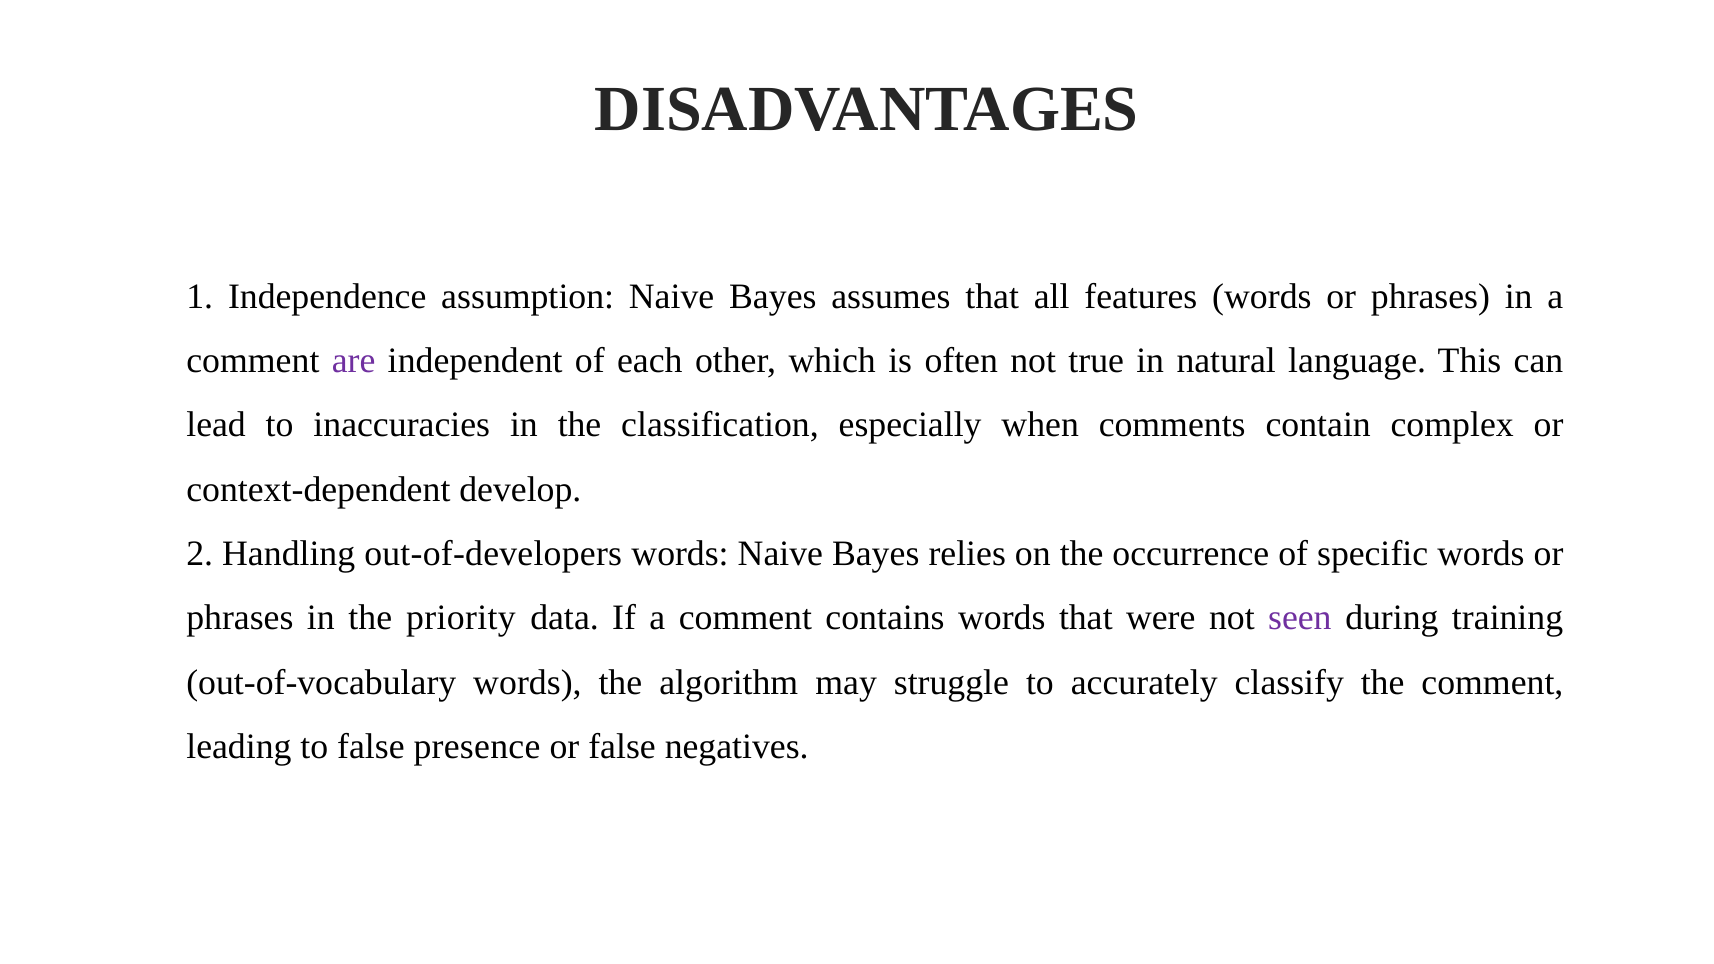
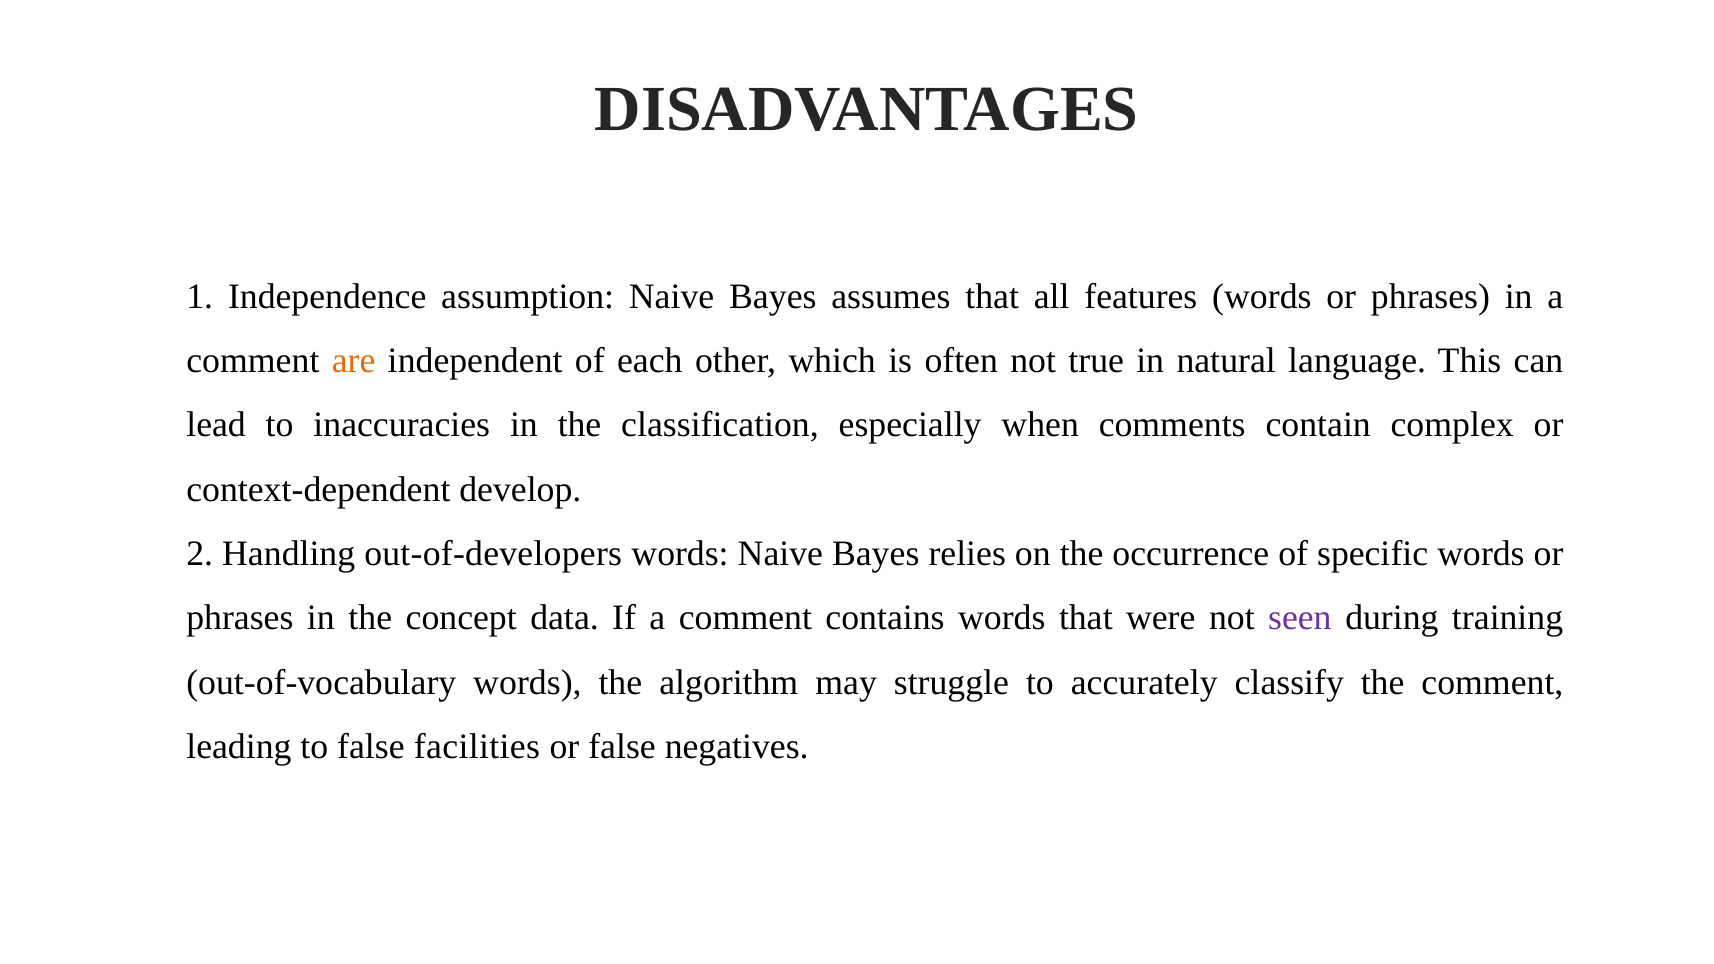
are colour: purple -> orange (354, 361)
priority: priority -> concept (461, 618)
presence: presence -> facilities (477, 747)
